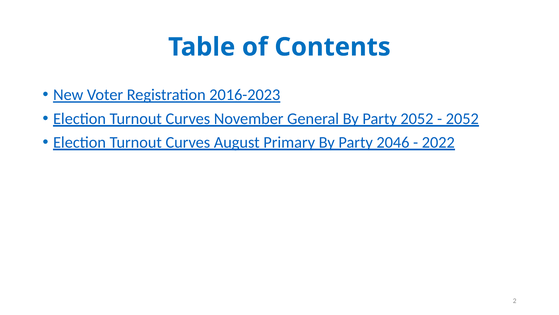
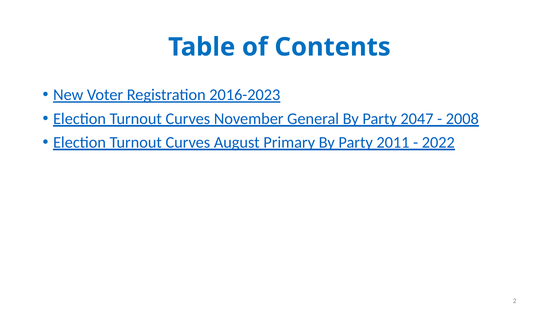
Party 2052: 2052 -> 2047 (417, 119)
2052: 2052 -> 2008 (462, 119)
2046: 2046 -> 2011 (393, 142)
